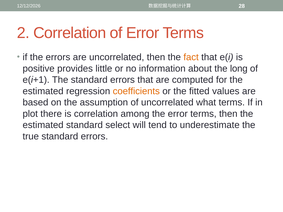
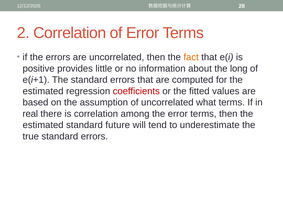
coefficients colour: orange -> red (136, 91)
plot: plot -> real (30, 114)
select: select -> future (118, 125)
